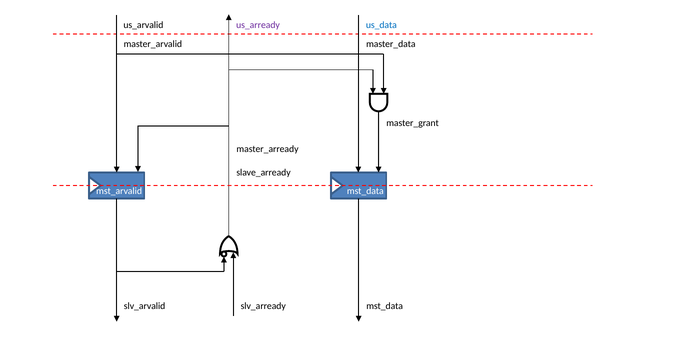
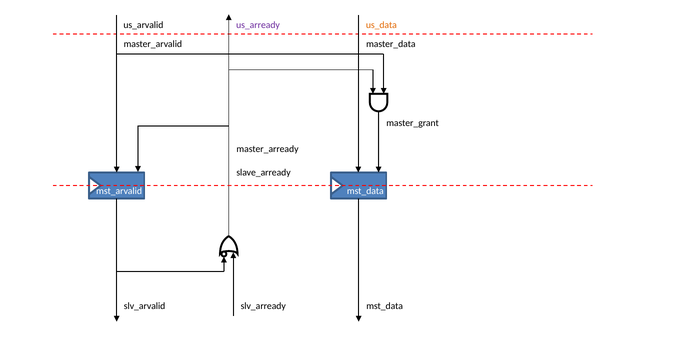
us_data colour: blue -> orange (381, 25)
